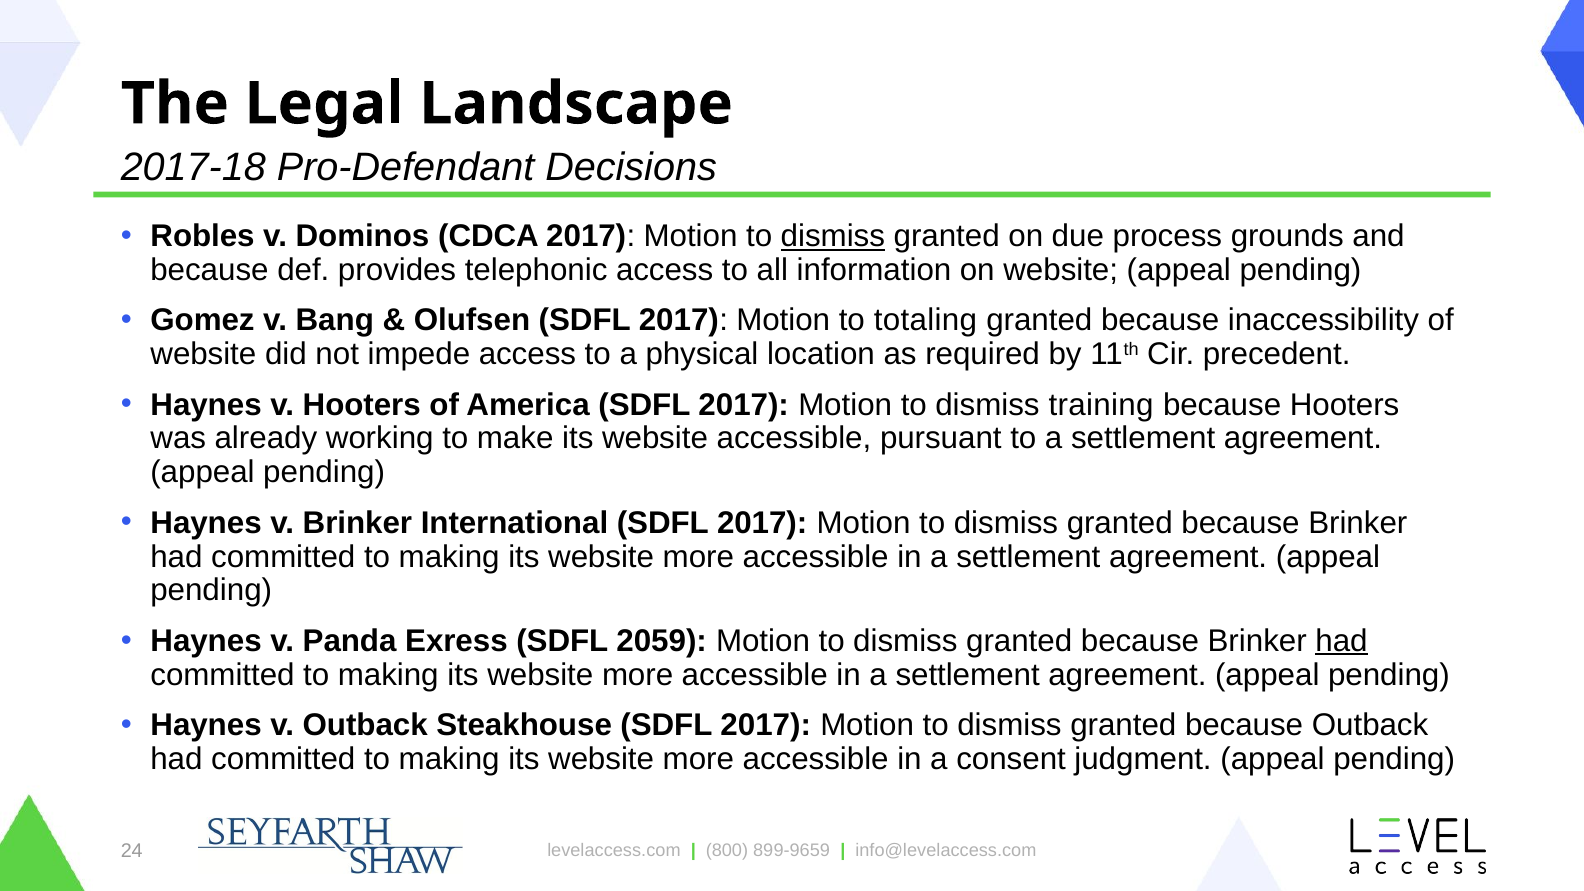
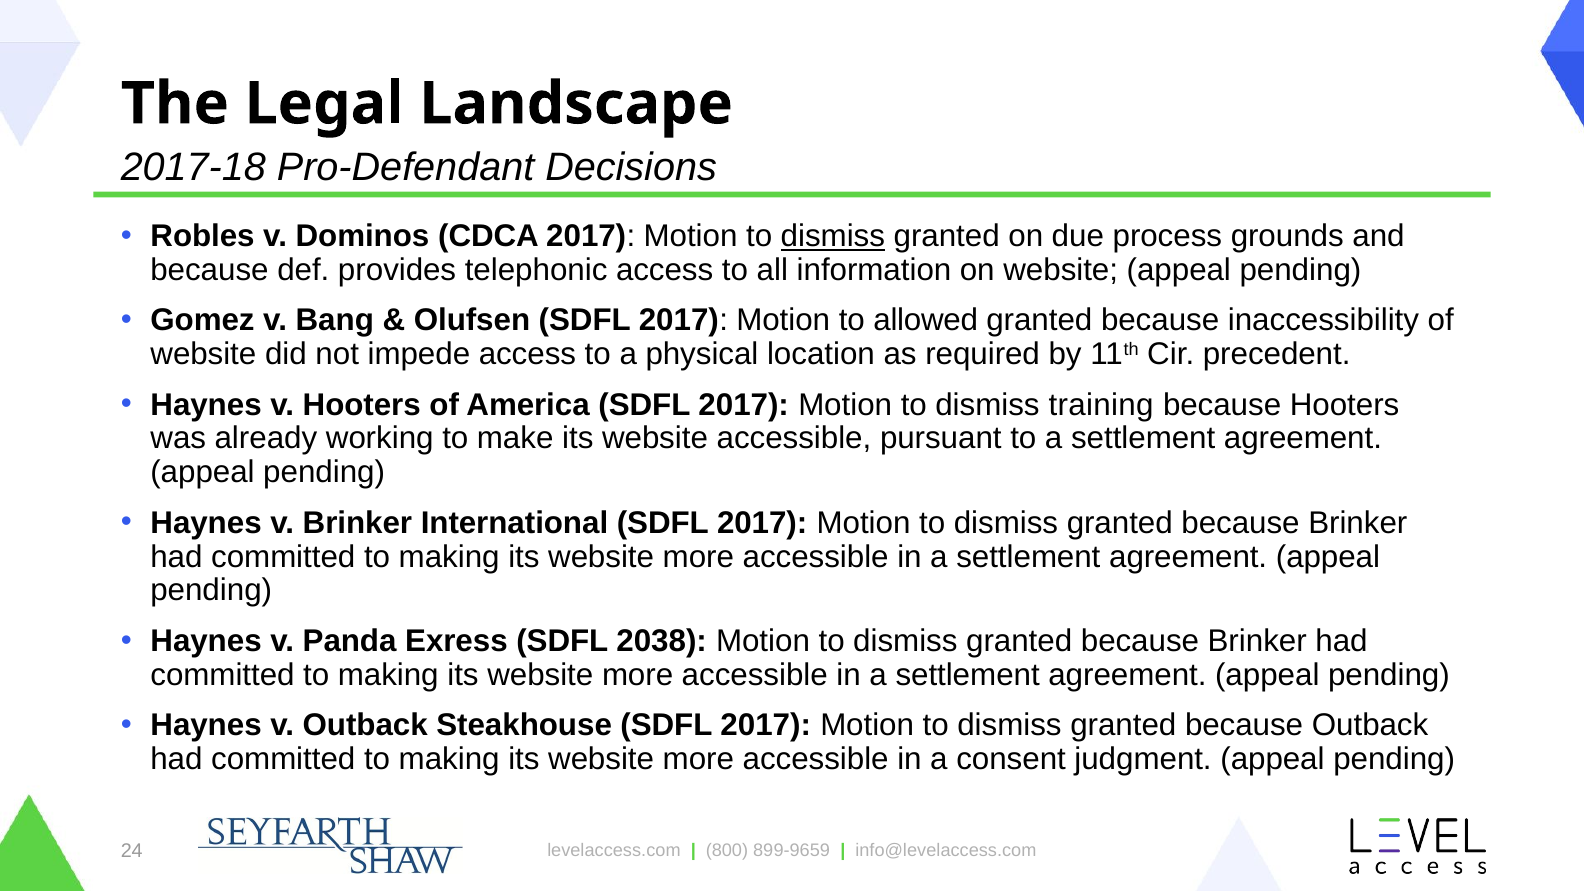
totaling: totaling -> allowed (926, 321)
2059: 2059 -> 2038 (662, 641)
had underline: present -> none (1342, 641)
